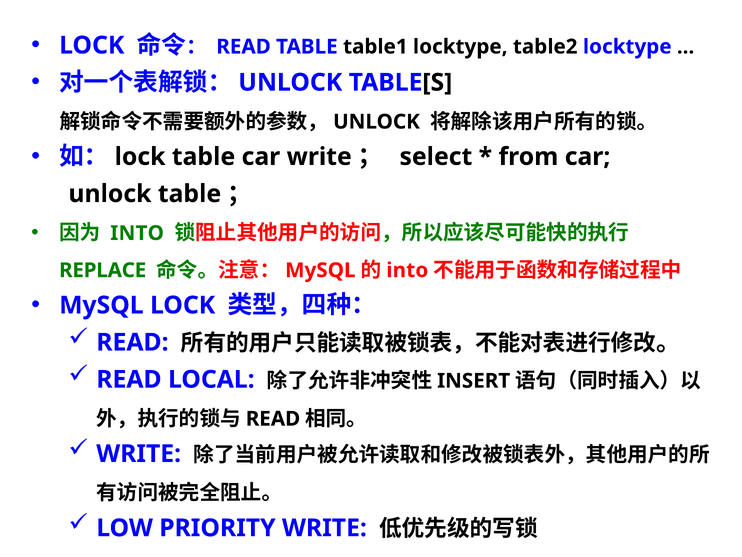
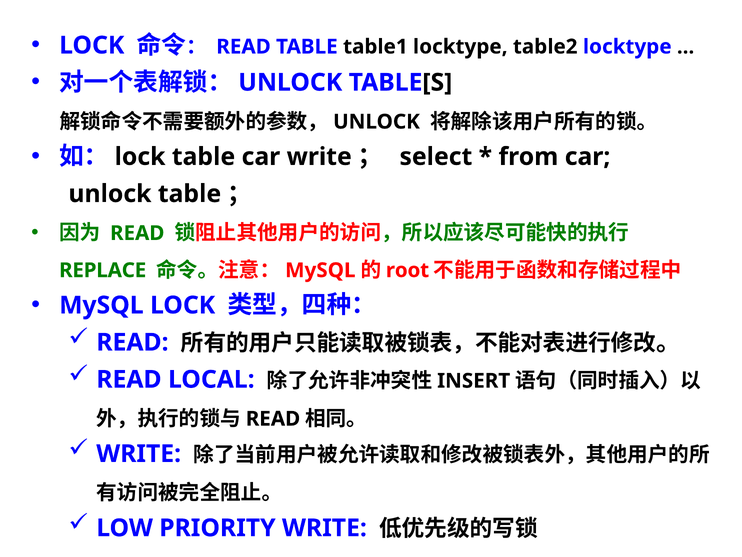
INTO: INTO -> READ (137, 233)
into: into -> root (407, 270)
